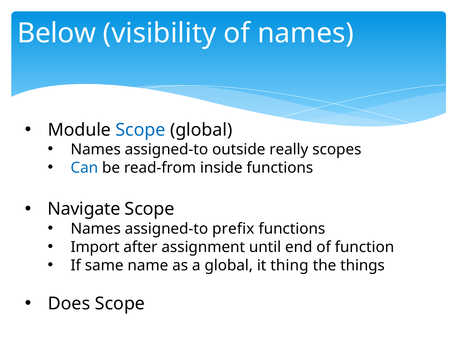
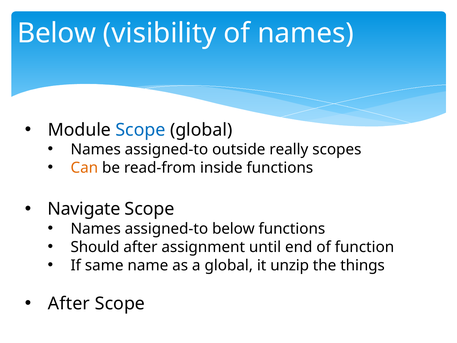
Can colour: blue -> orange (84, 168)
assigned-to prefix: prefix -> below (233, 229)
Import: Import -> Should (95, 247)
thing: thing -> unzip (290, 265)
Does: Does -> After (69, 303)
